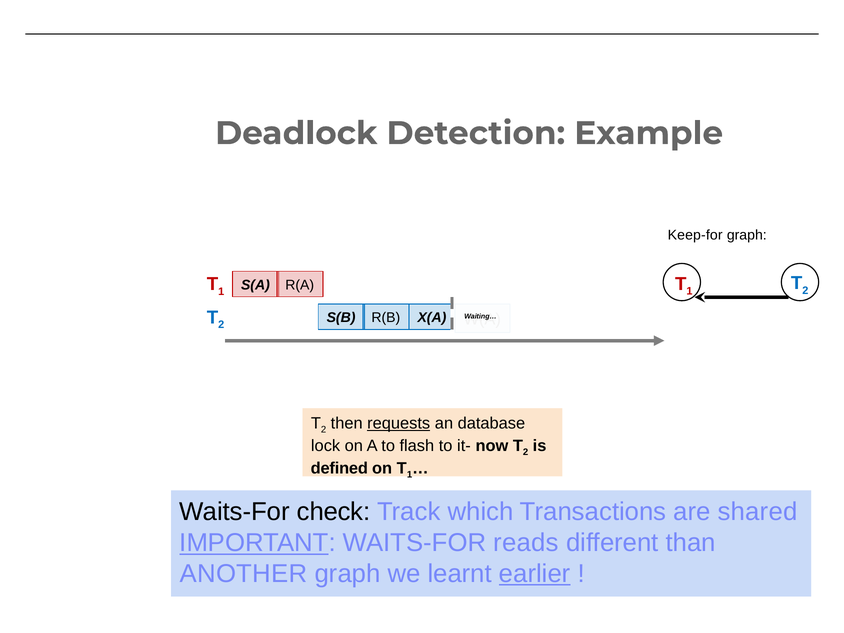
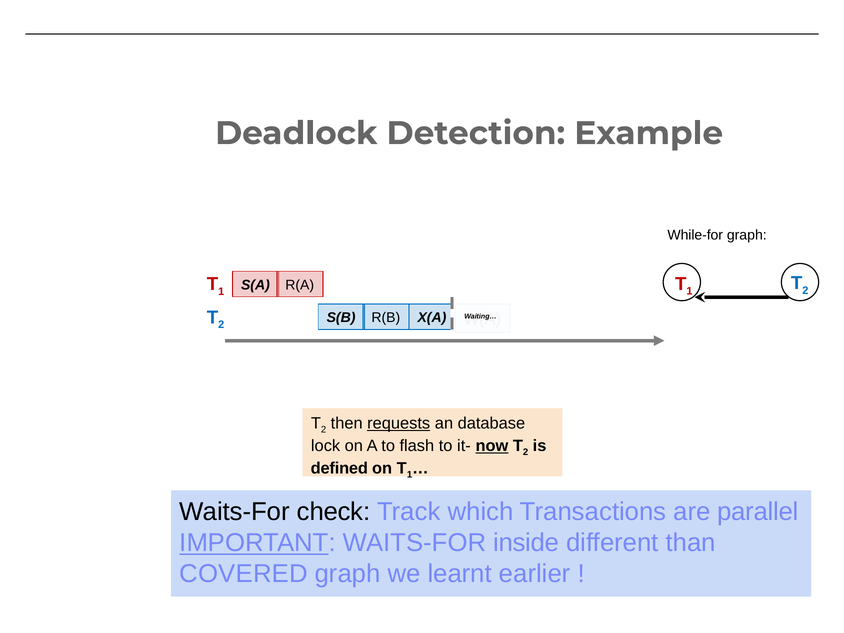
Keep-for: Keep-for -> While-for (695, 235)
now underline: none -> present (492, 446)
shared: shared -> parallel (758, 512)
reads: reads -> inside (526, 543)
ANOTHER: ANOTHER -> COVERED (244, 574)
earlier underline: present -> none (535, 574)
